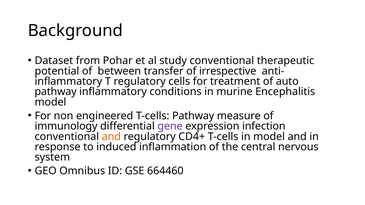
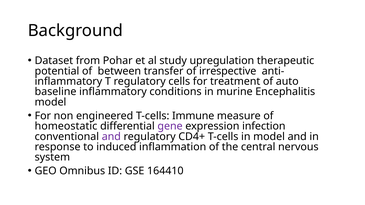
study conventional: conventional -> upregulation (222, 61)
pathway: pathway -> baseline (56, 92)
T-cells Pathway: Pathway -> Immune (193, 116)
immunology: immunology -> homeostatic (66, 126)
and colour: orange -> purple (111, 137)
664460: 664460 -> 164410 (165, 171)
